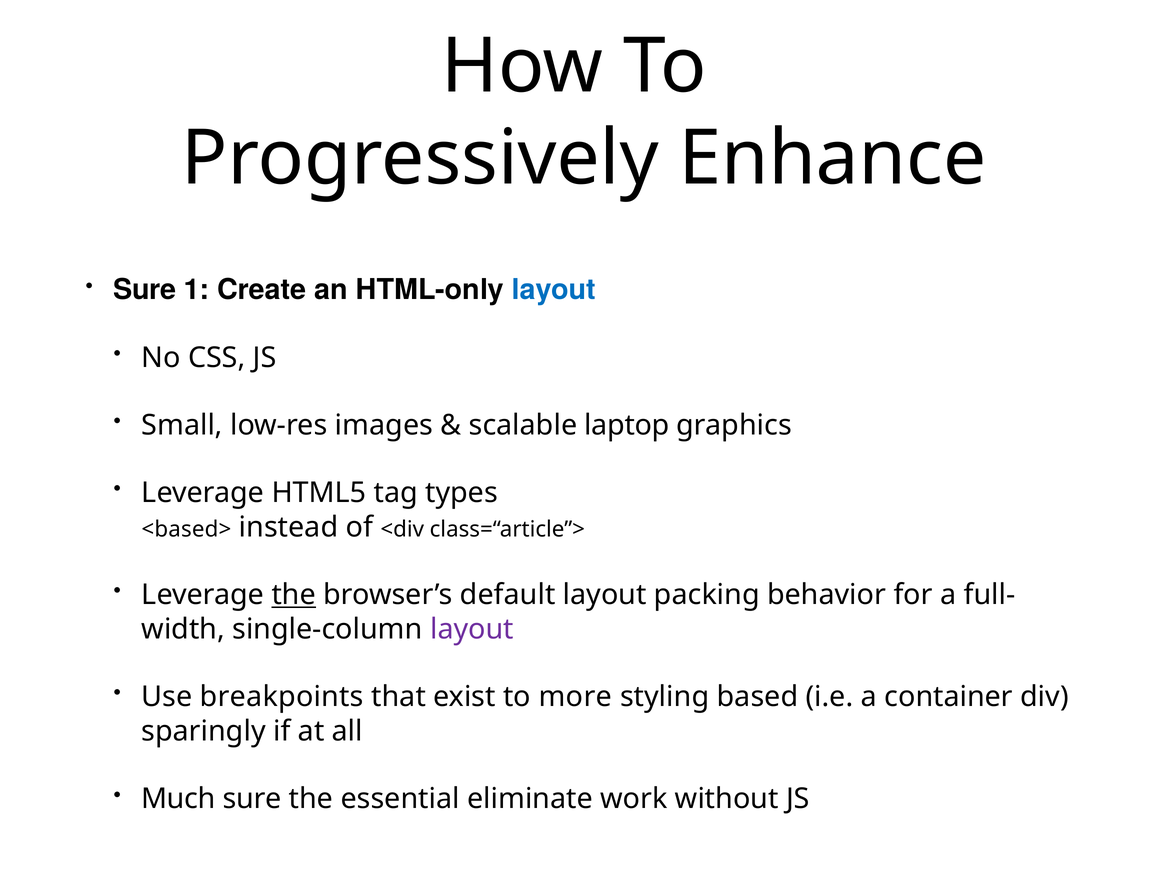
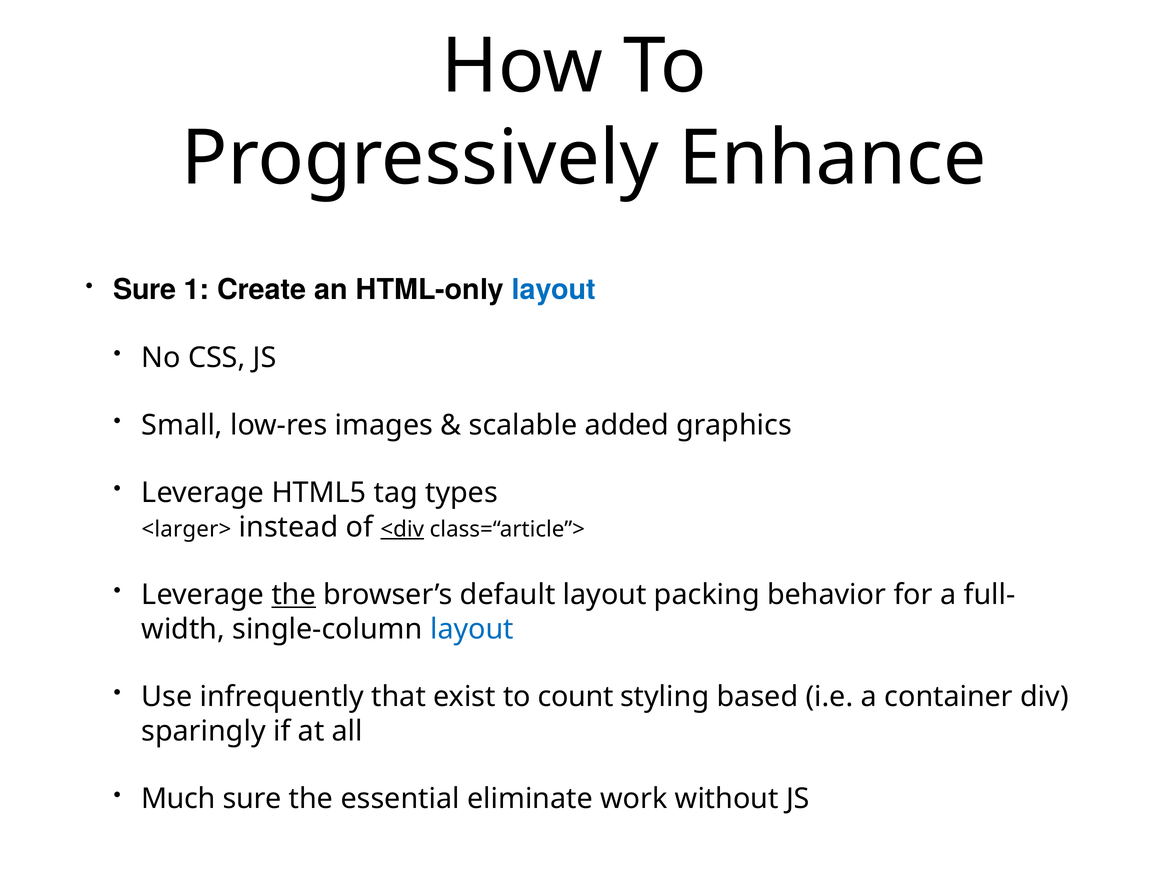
laptop: laptop -> added (627, 425)
<based>: <based> -> <larger> (186, 529)
<div underline: none -> present (402, 529)
layout colour: purple -> blue (472, 629)
breakpoints: breakpoints -> infrequently (282, 697)
more: more -> count (576, 697)
